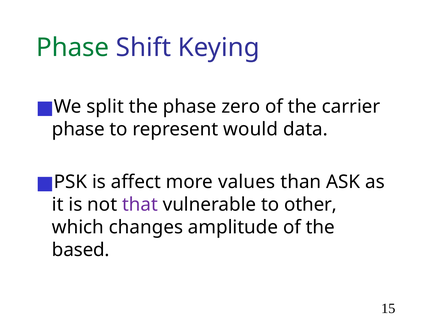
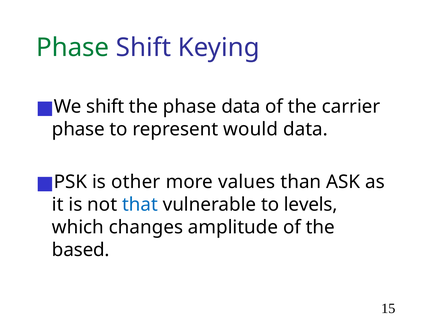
We split: split -> shift (105, 107)
phase zero: zero -> data (241, 107)
affect: affect -> other (136, 182)
that colour: purple -> blue (140, 205)
other: other -> levels (311, 205)
